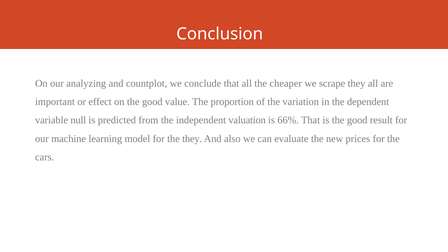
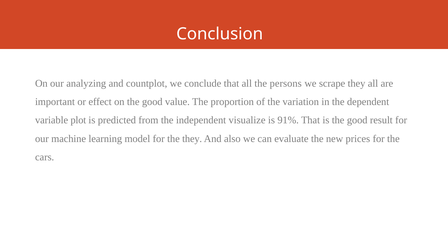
cheaper: cheaper -> persons (286, 83)
null: null -> plot (78, 120)
valuation: valuation -> visualize (247, 120)
66%: 66% -> 91% (288, 120)
